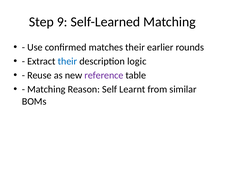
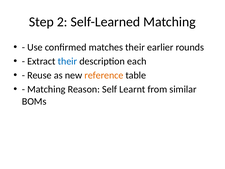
9: 9 -> 2 (62, 22)
logic: logic -> each (137, 61)
reference colour: purple -> orange (104, 75)
